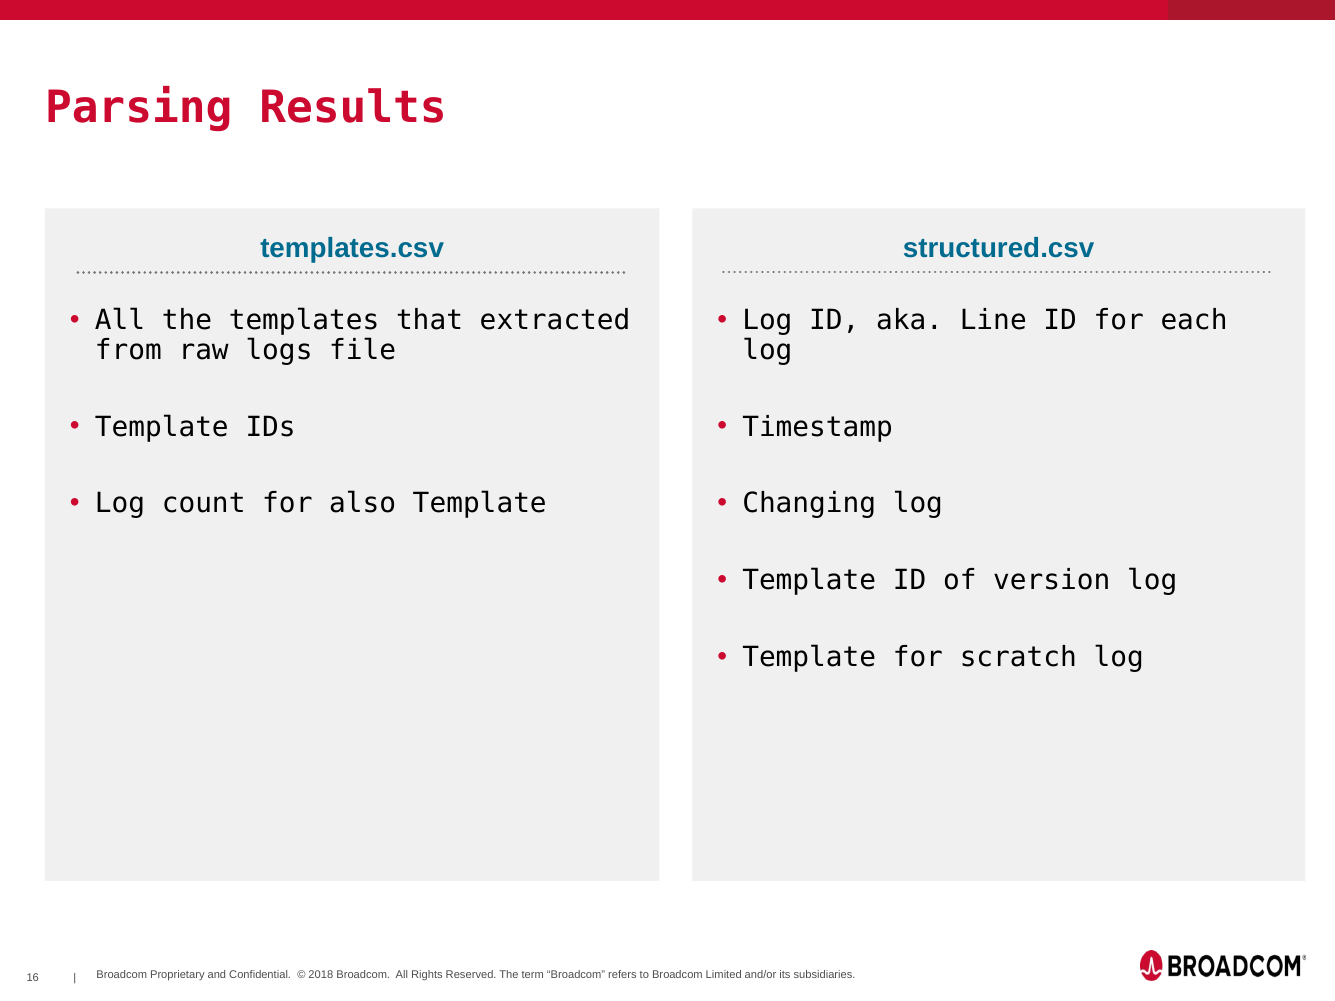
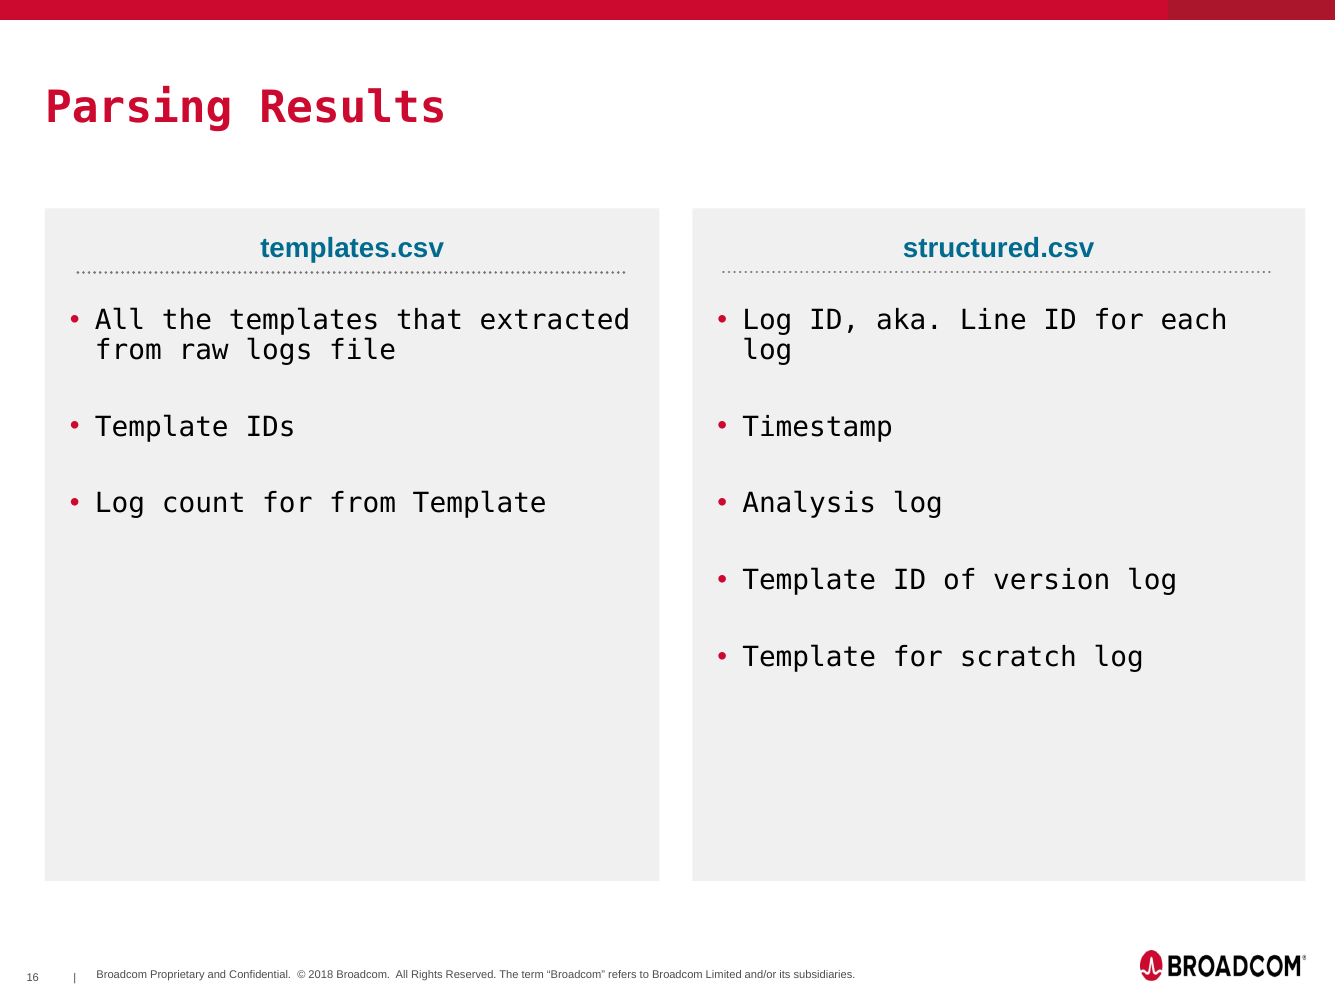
for also: also -> from (363, 504)
Changing: Changing -> Analysis (809, 504)
